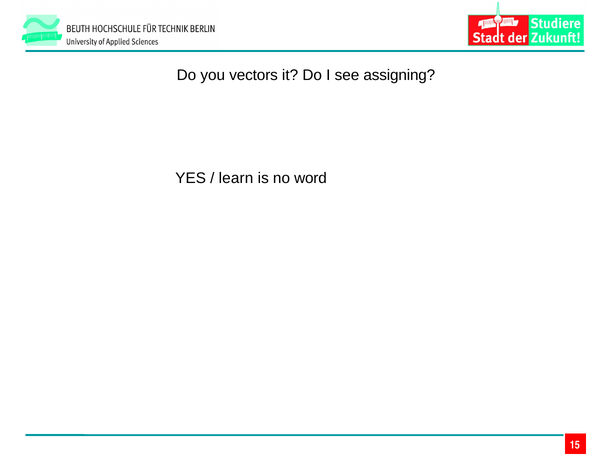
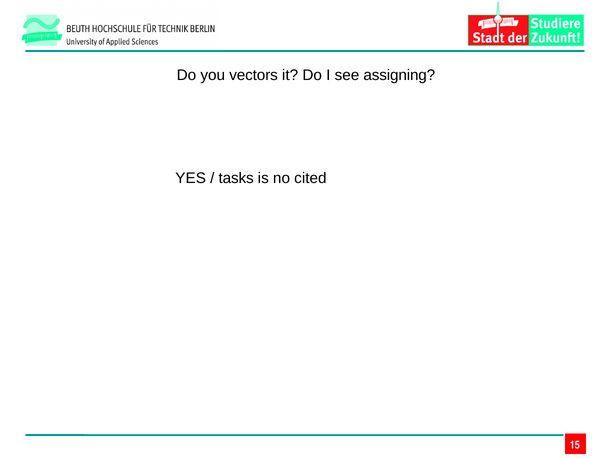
learn: learn -> tasks (236, 178)
word: word -> cited (310, 178)
